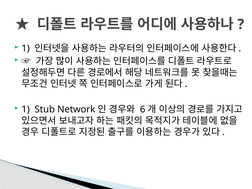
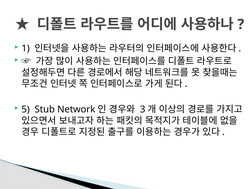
1: 1 -> 5 (26, 109)
6: 6 -> 3 (143, 109)
